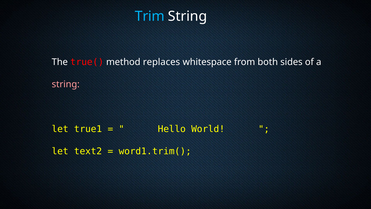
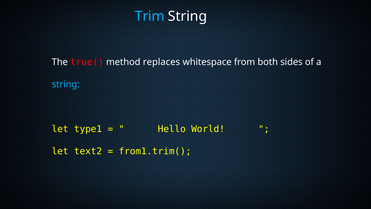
string colour: pink -> light blue (66, 84)
true1: true1 -> type1 (88, 129)
word1.trim(: word1.trim( -> from1.trim( (155, 151)
